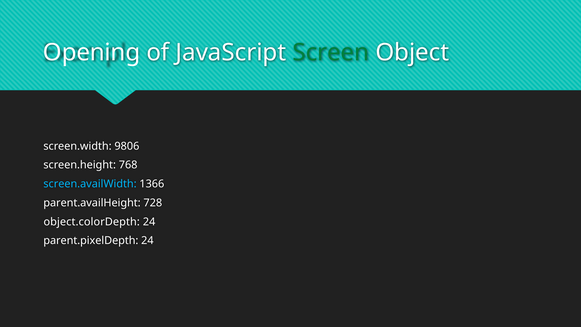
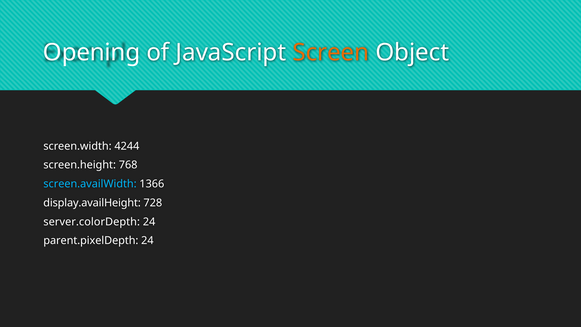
Screen colour: green -> orange (331, 53)
9806: 9806 -> 4244 (127, 146)
parent.availHeight: parent.availHeight -> display.availHeight (92, 203)
object.colorDepth: object.colorDepth -> server.colorDepth (92, 222)
